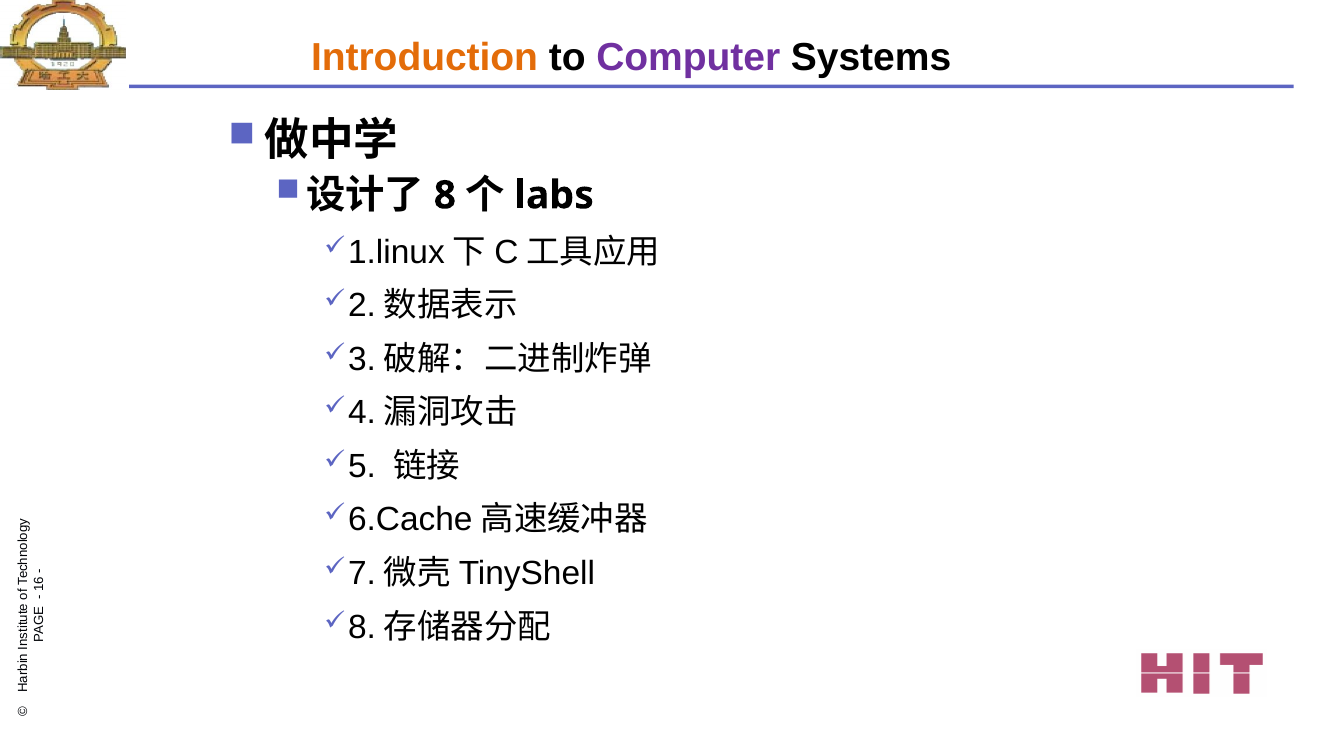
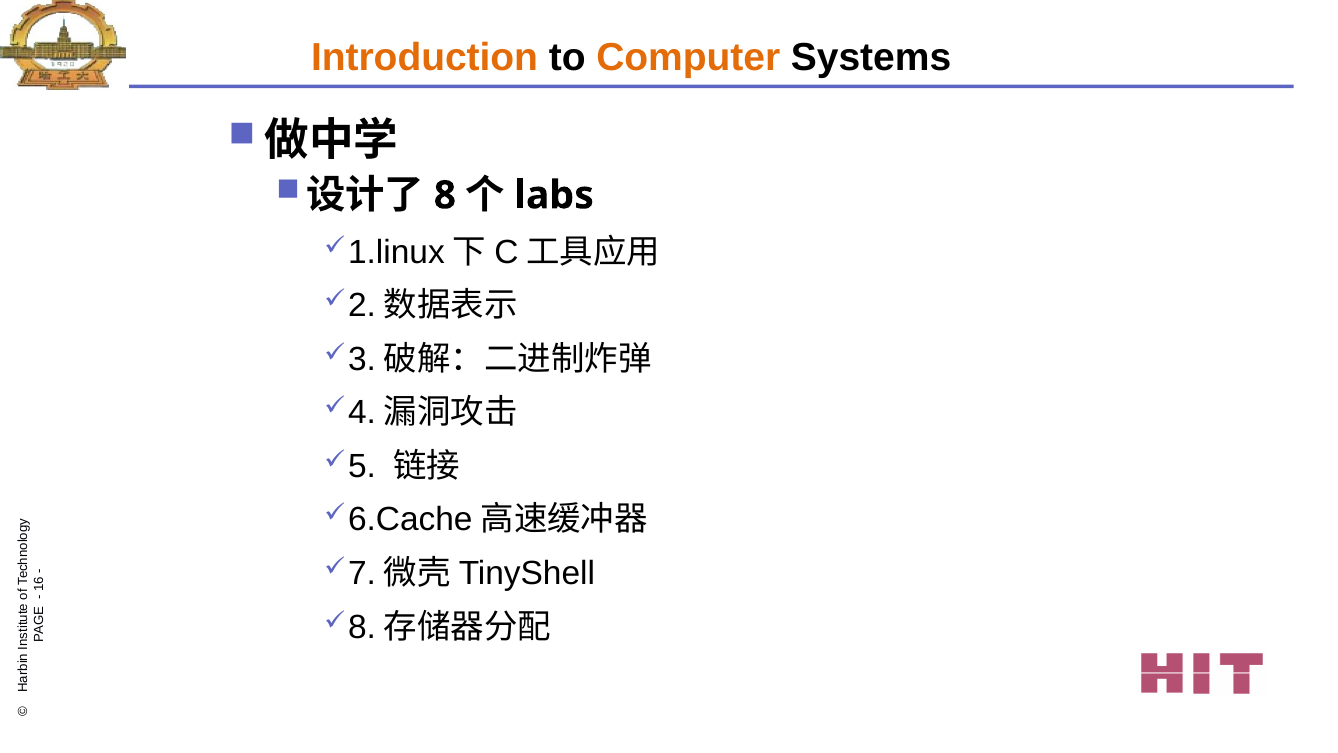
Computer colour: purple -> orange (688, 58)
